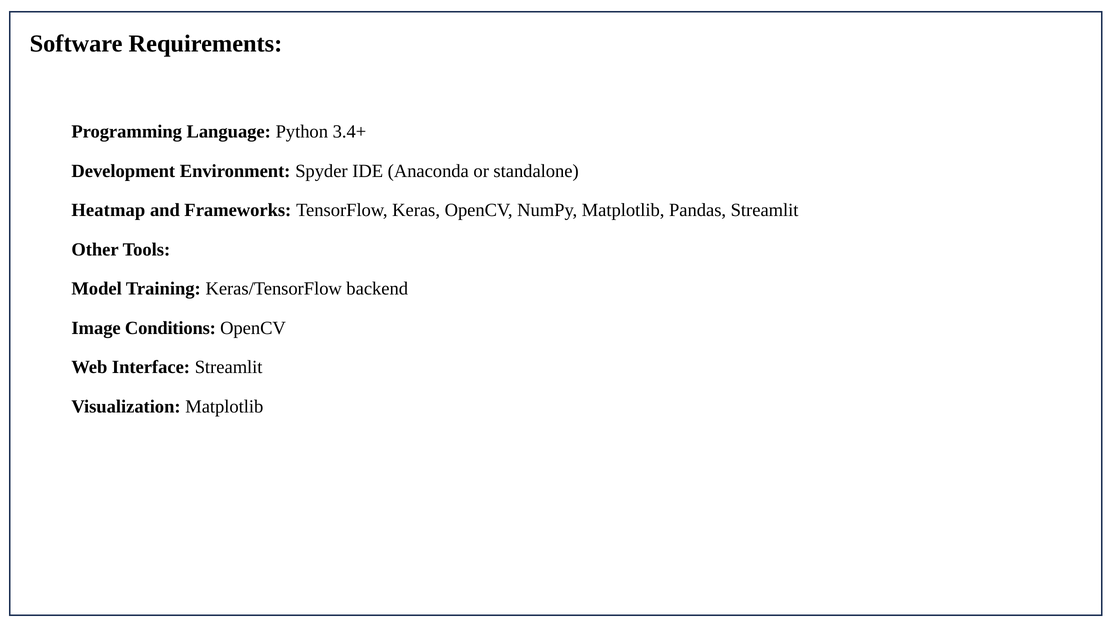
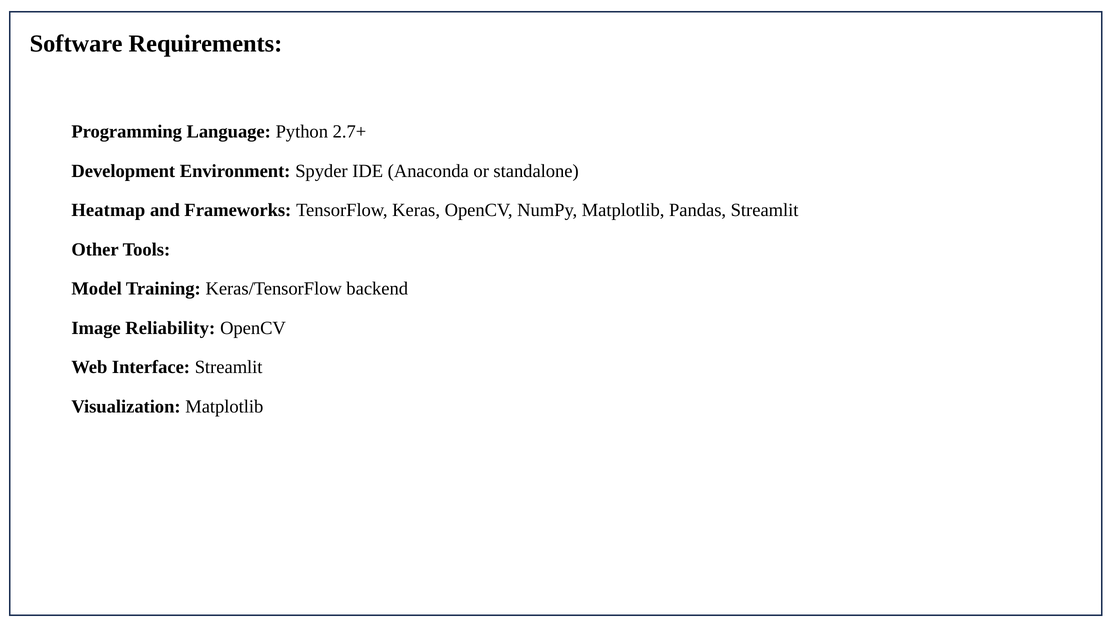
3.4+: 3.4+ -> 2.7+ (349, 132)
Conditions: Conditions -> Reliability (170, 328)
